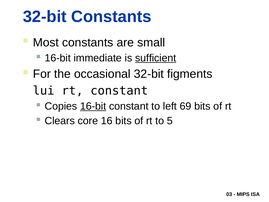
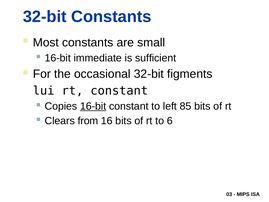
sufficient underline: present -> none (156, 58)
69: 69 -> 85 (186, 106)
core: core -> from (88, 121)
5: 5 -> 6 (170, 121)
